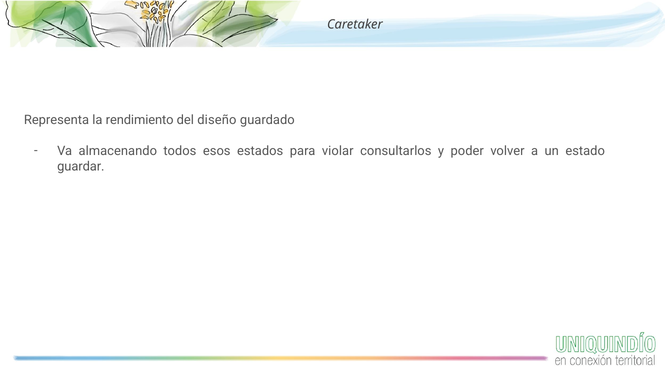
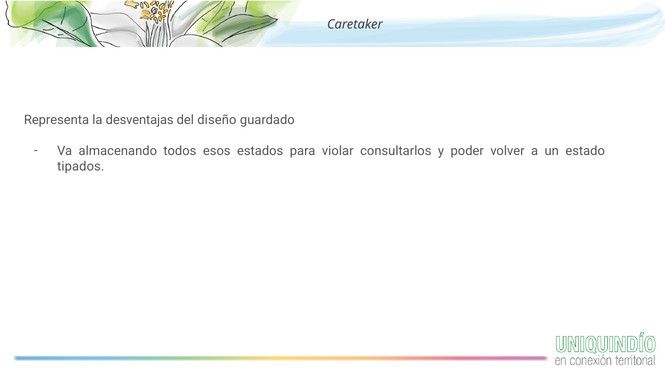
rendimiento: rendimiento -> desventajas (140, 120)
guardar: guardar -> tipados (81, 167)
